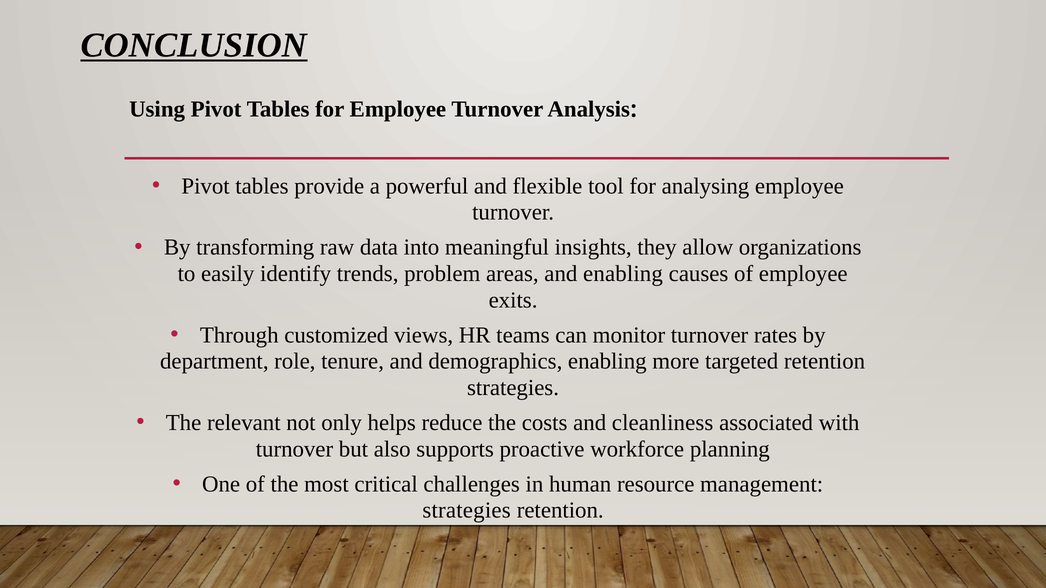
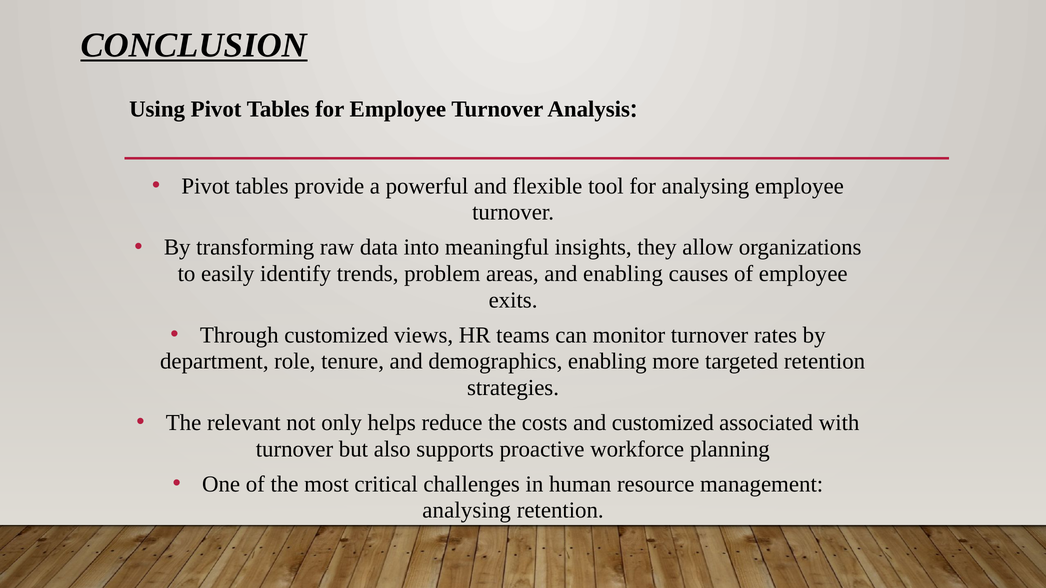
and cleanliness: cleanliness -> customized (663, 423)
strategies: strategies -> analysing (467, 511)
